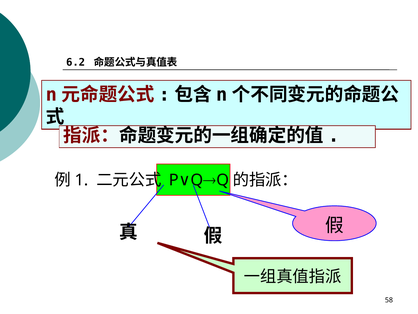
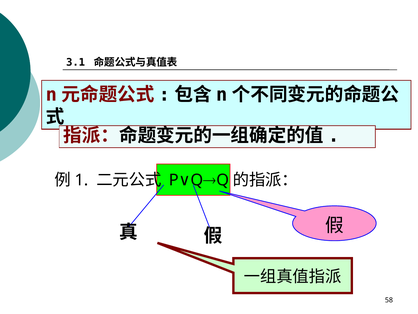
6.2: 6.2 -> 3.1 (76, 62)
